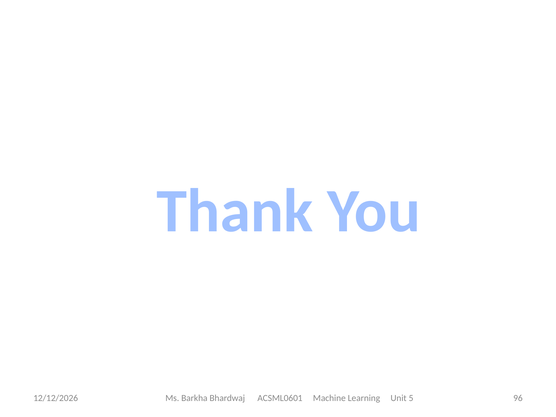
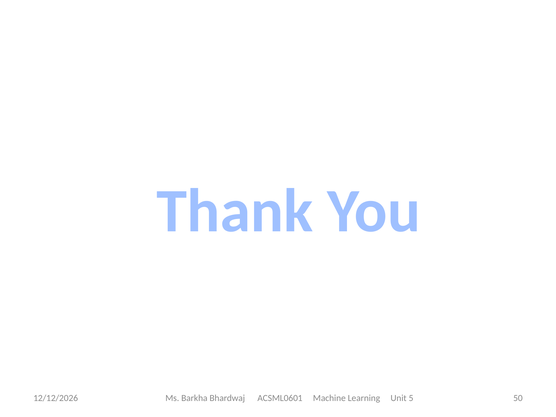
96: 96 -> 50 (518, 398)
